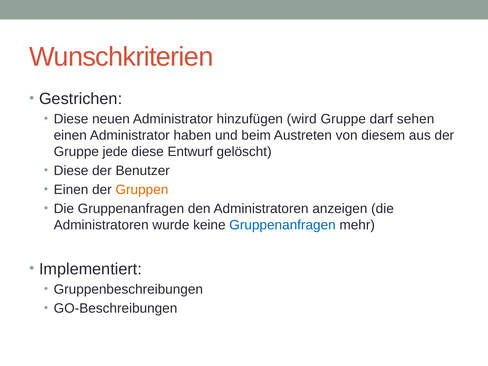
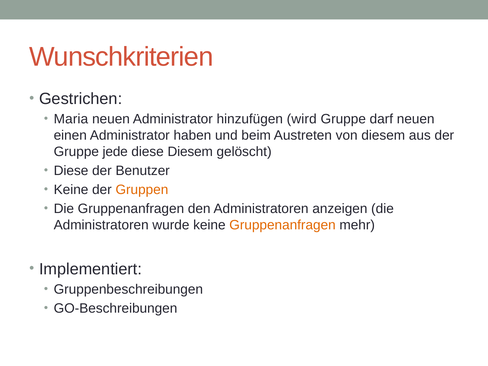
Diese: Diese -> Maria (71, 119)
darf sehen: sehen -> neuen (416, 119)
diese Entwurf: Entwurf -> Diesem (190, 152)
Einen: Einen -> Keine (71, 190)
Gruppenanfragen colour: blue -> orange (283, 225)
